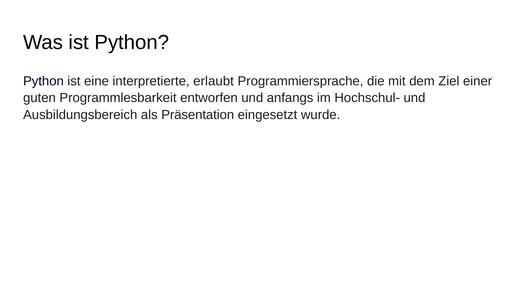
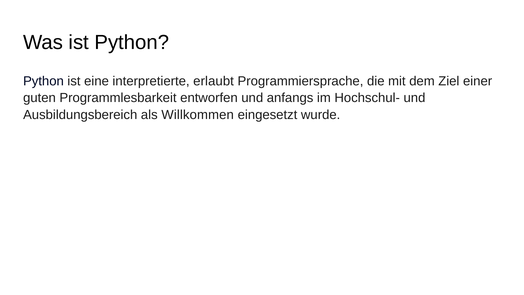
Präsentation: Präsentation -> Willkommen (198, 115)
